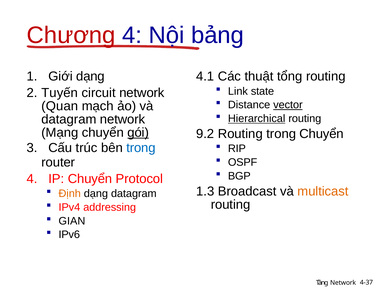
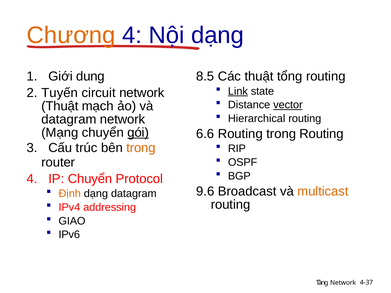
Chương colour: red -> orange (71, 35)
Nội bảng: bảng -> dạng (218, 35)
Giới dạng: dạng -> dung (90, 76)
4.1: 4.1 -> 8.5 (205, 76)
Link underline: none -> present (238, 91)
Quan: Quan -> Thuật (60, 106)
Hierarchical underline: present -> none (257, 119)
9.2: 9.2 -> 6.6 (205, 134)
trong Chuyển: Chuyển -> Routing (322, 134)
trong colour: blue -> orange (141, 148)
1.3: 1.3 -> 9.6 (205, 191)
GIAN: GIAN -> GIAO (72, 221)
